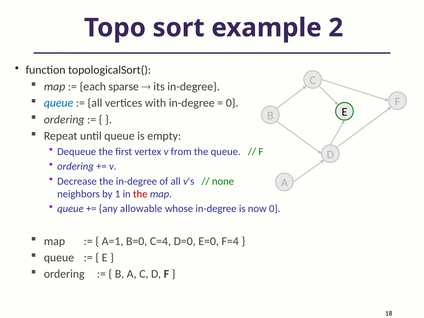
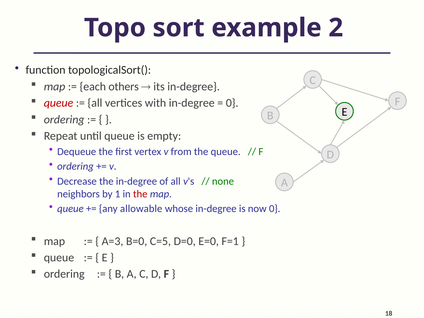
sparse: sparse -> others (124, 87)
queue colour: blue -> red (59, 103)
A=1: A=1 -> A=3 (113, 241)
C=4: C=4 -> C=5 (160, 241)
F=4: F=4 -> F=1 (230, 241)
